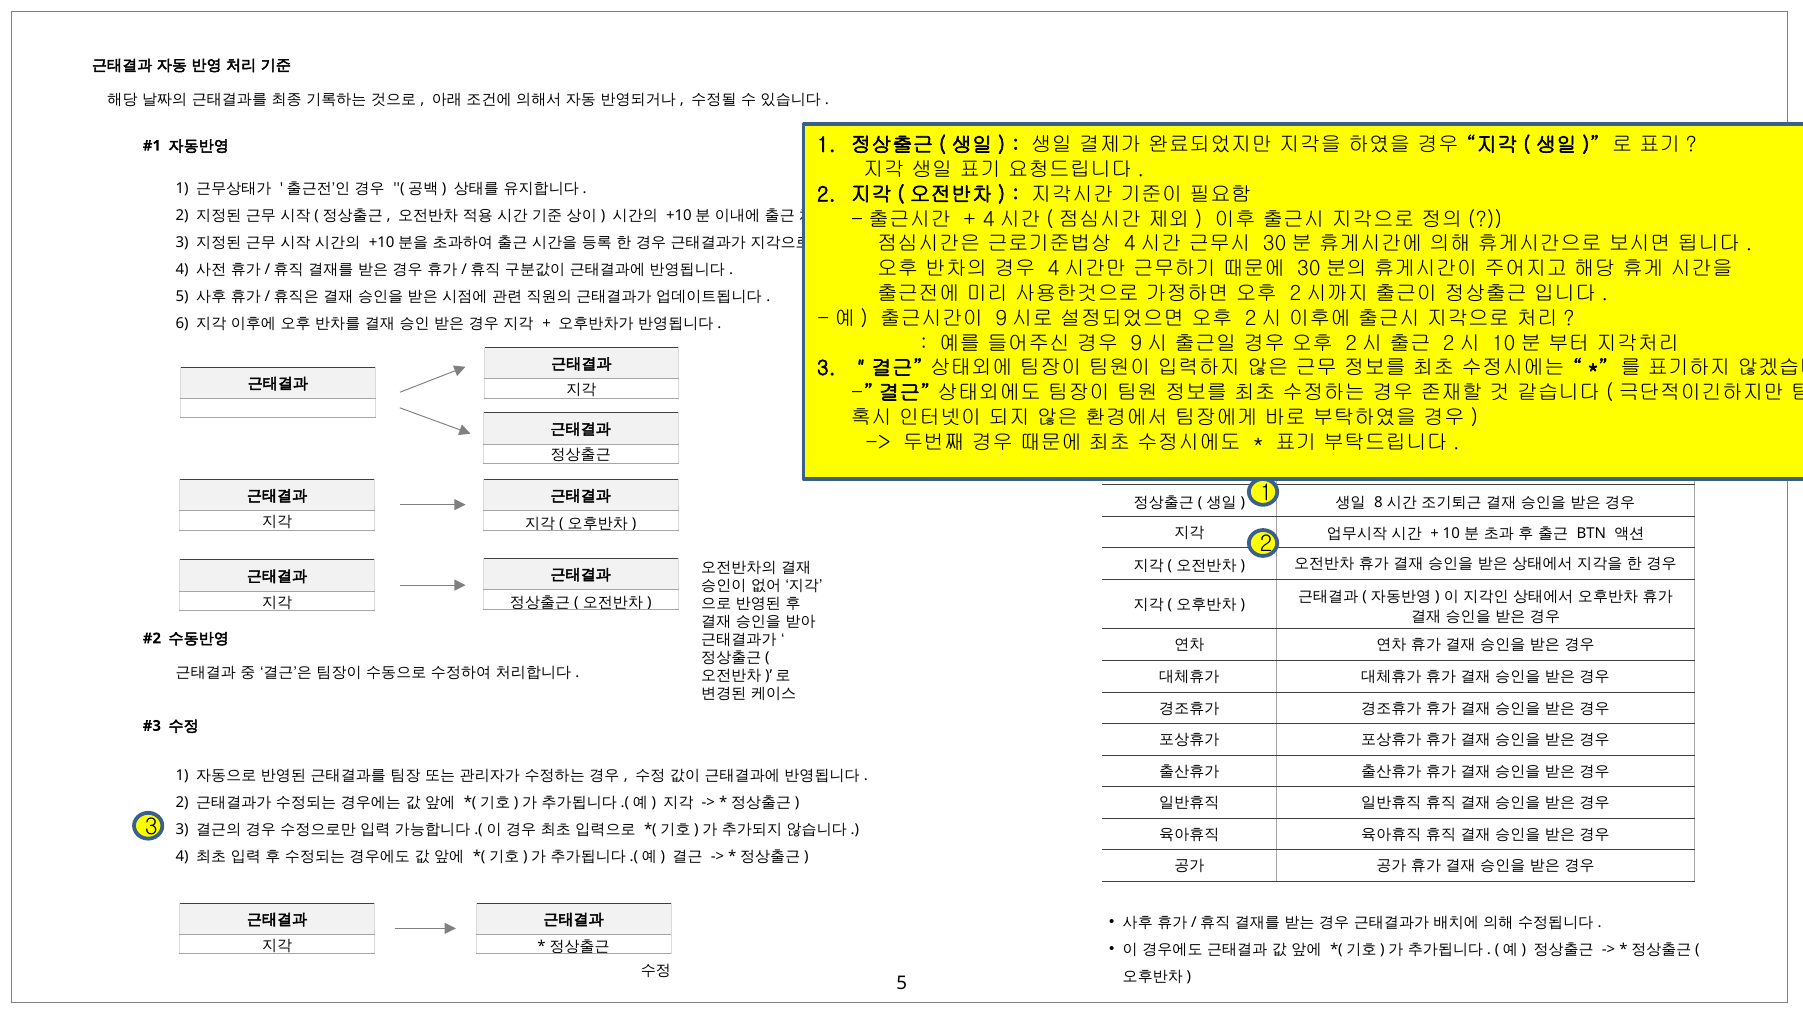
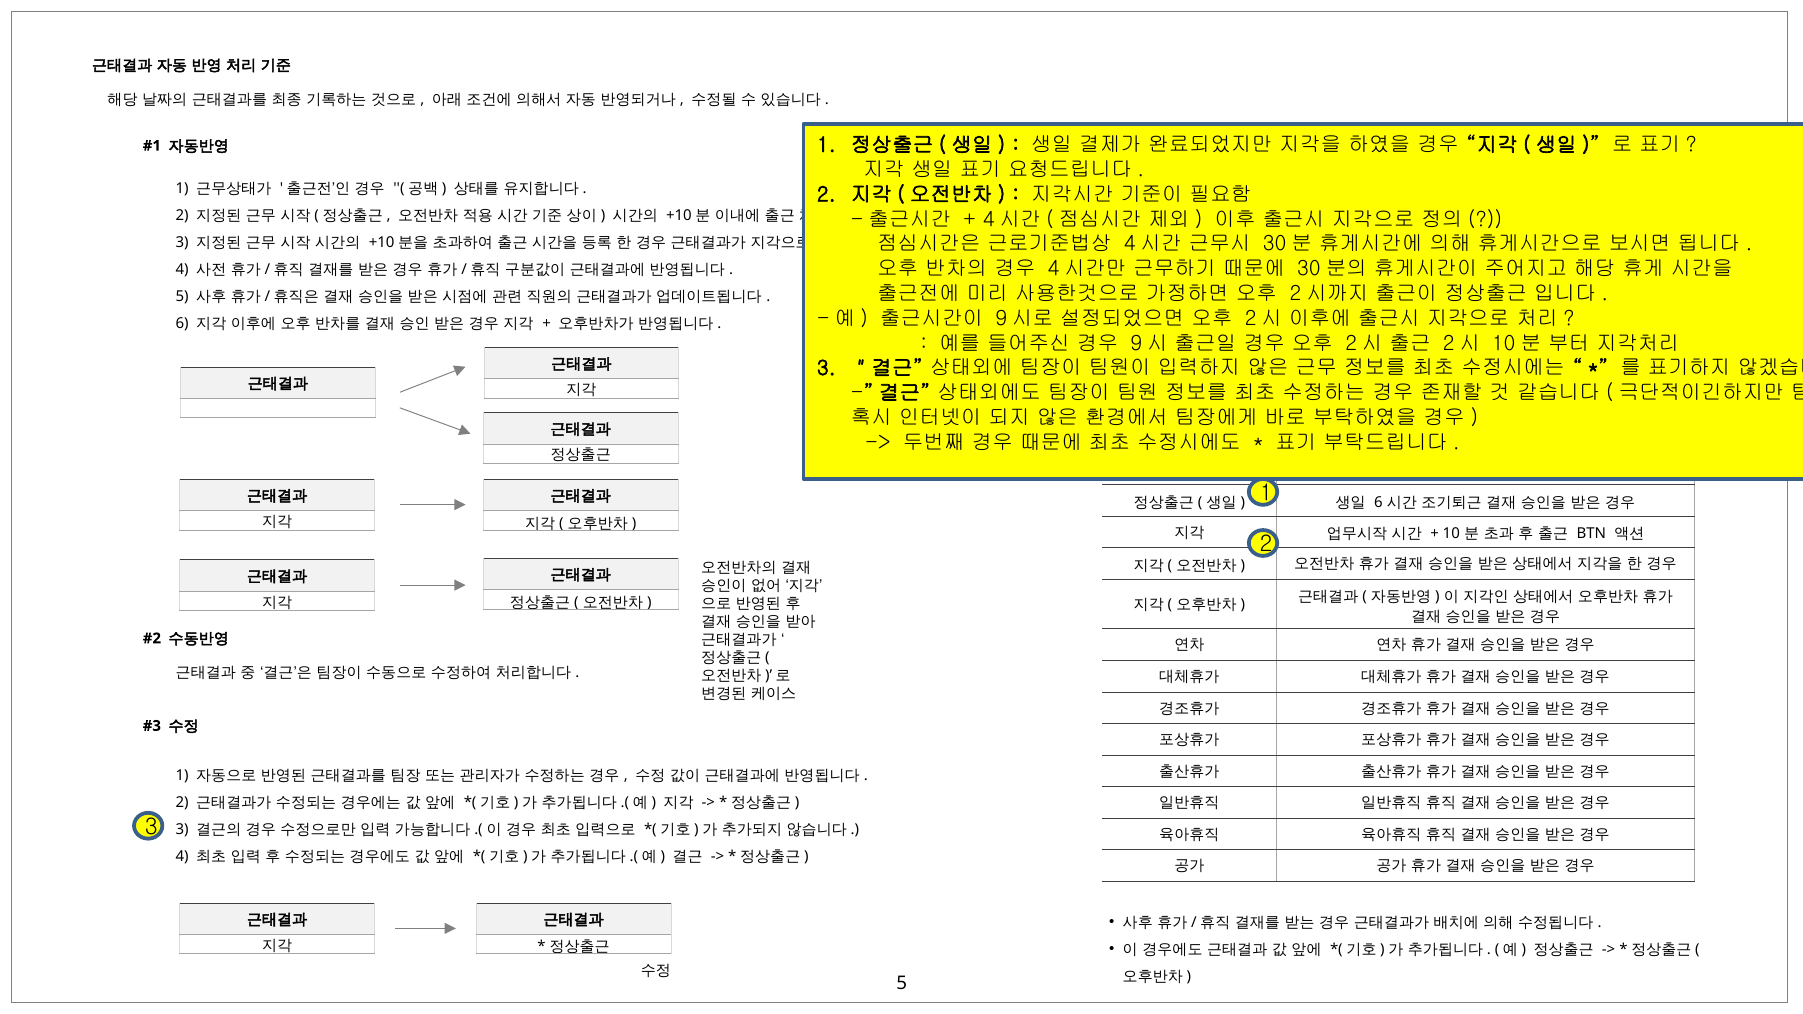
8: 8 -> 6 (1378, 502)
